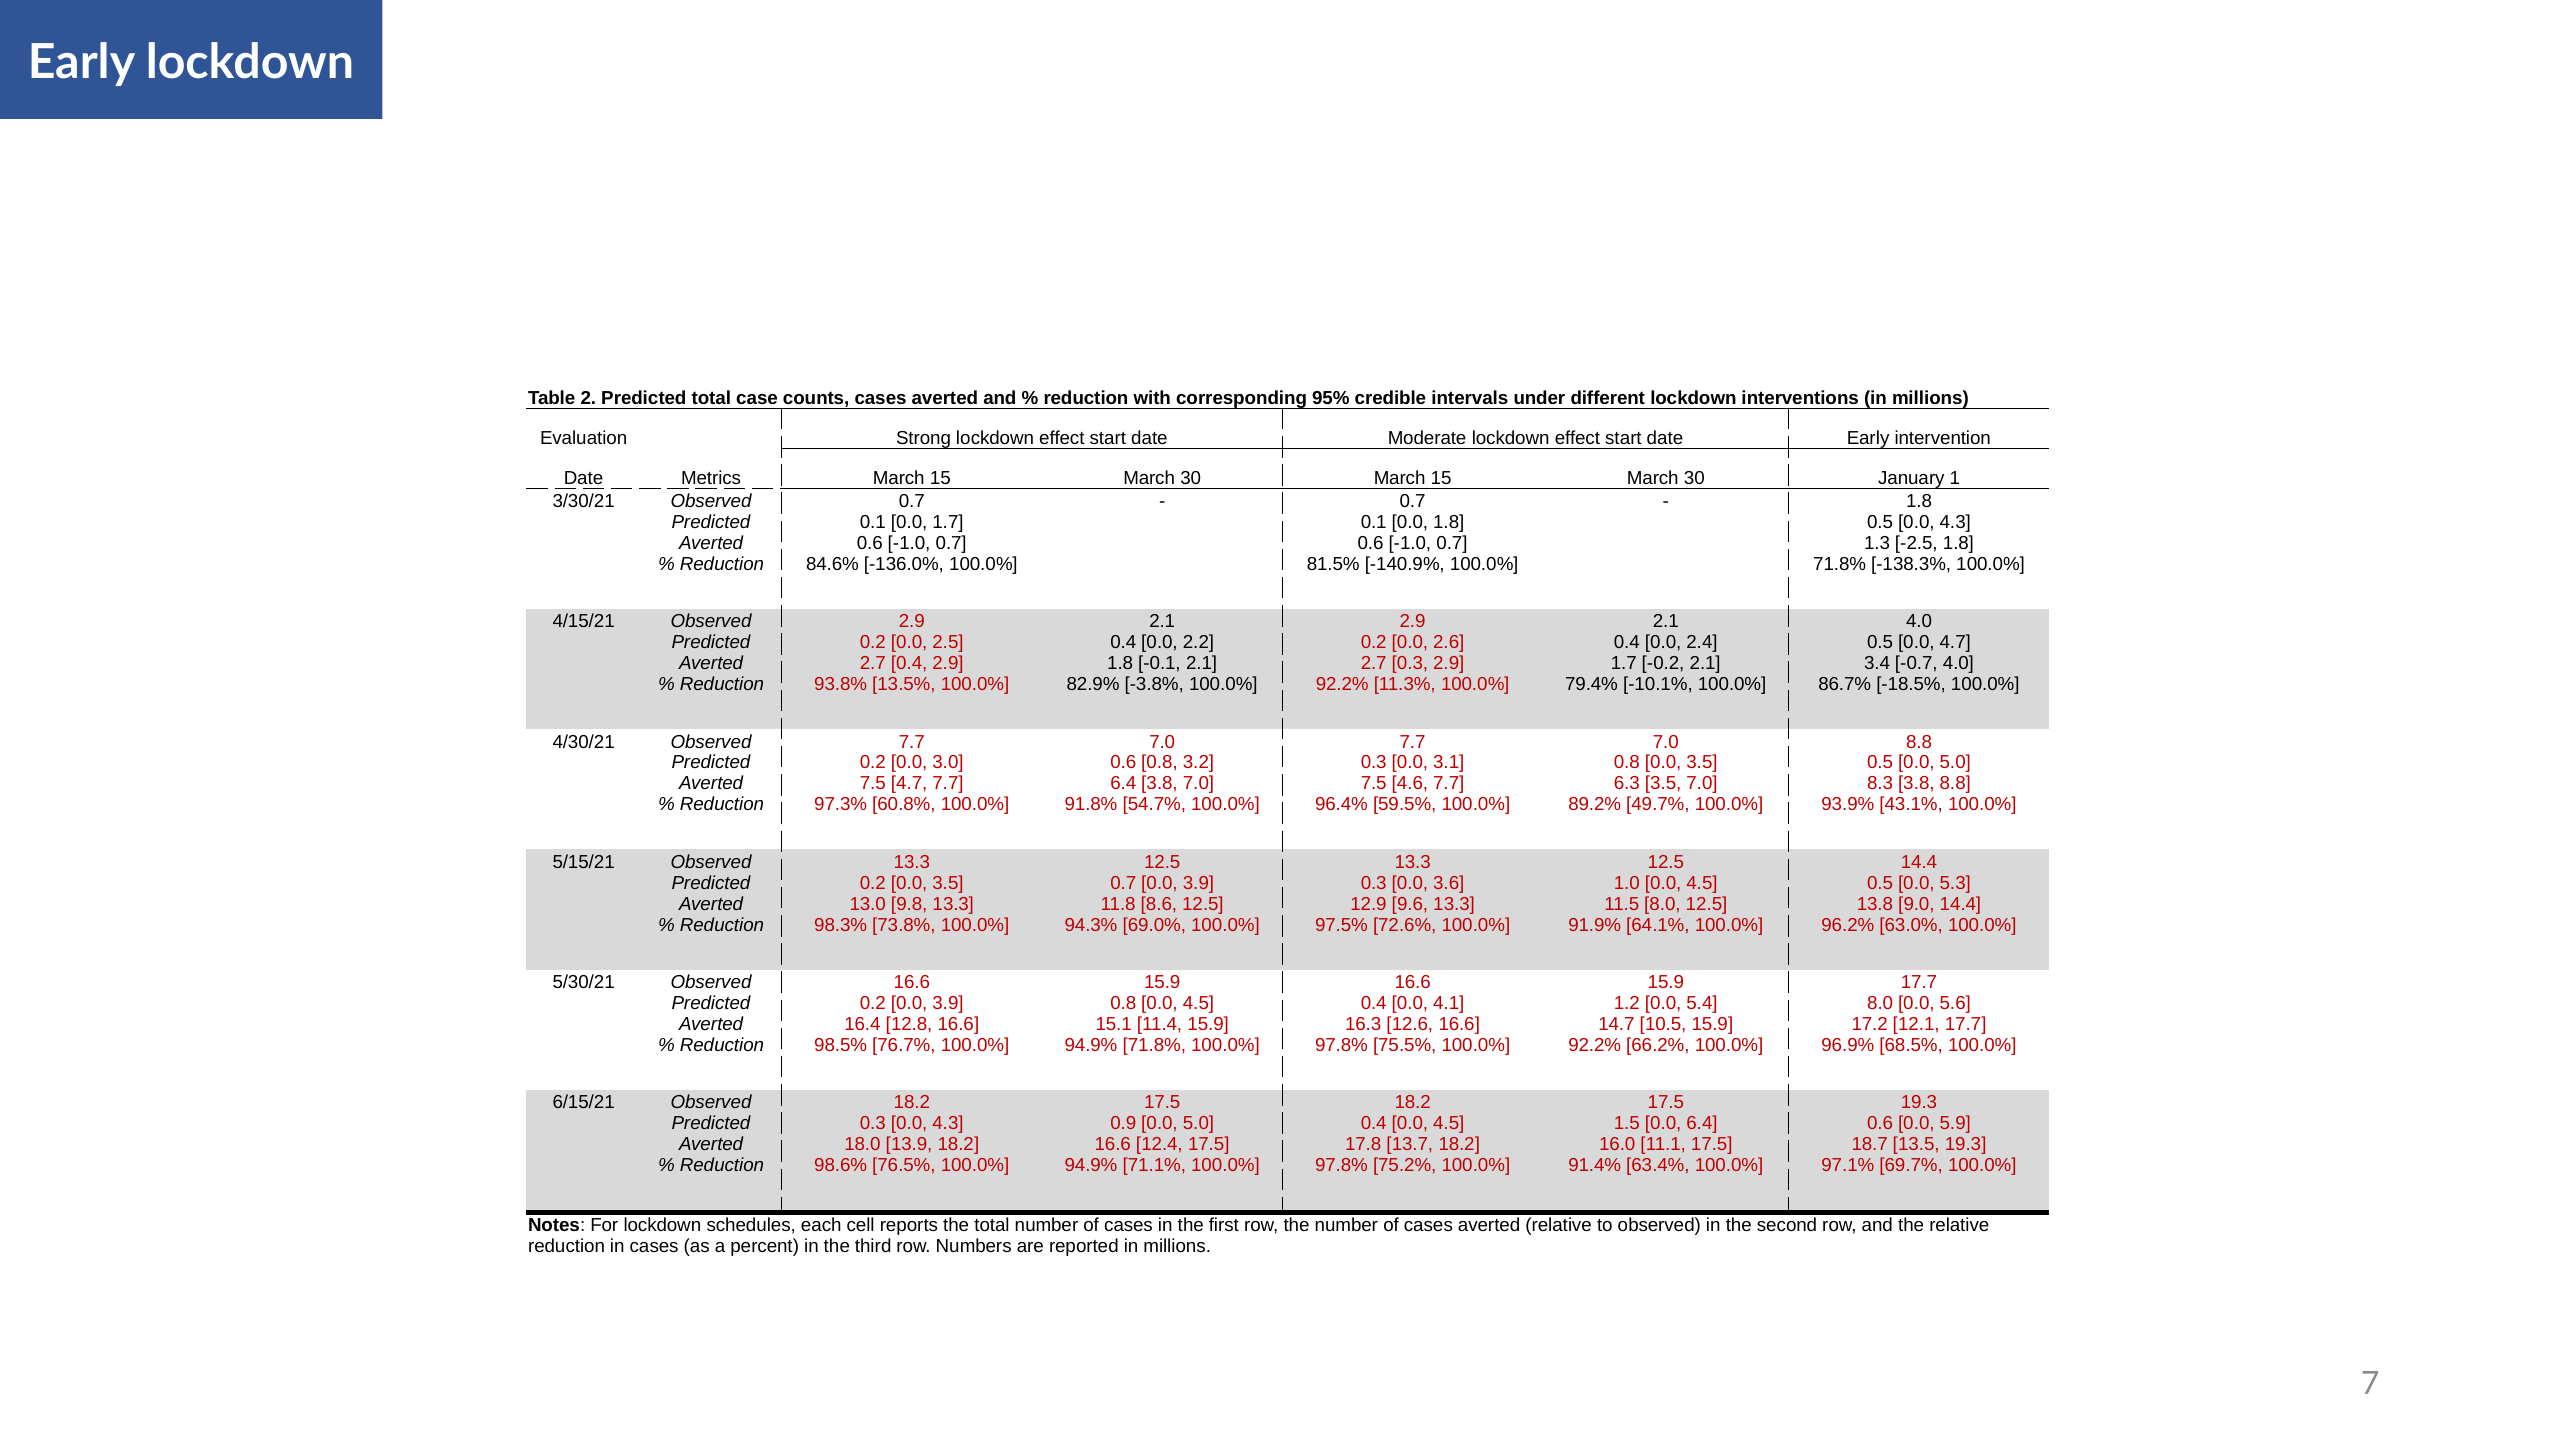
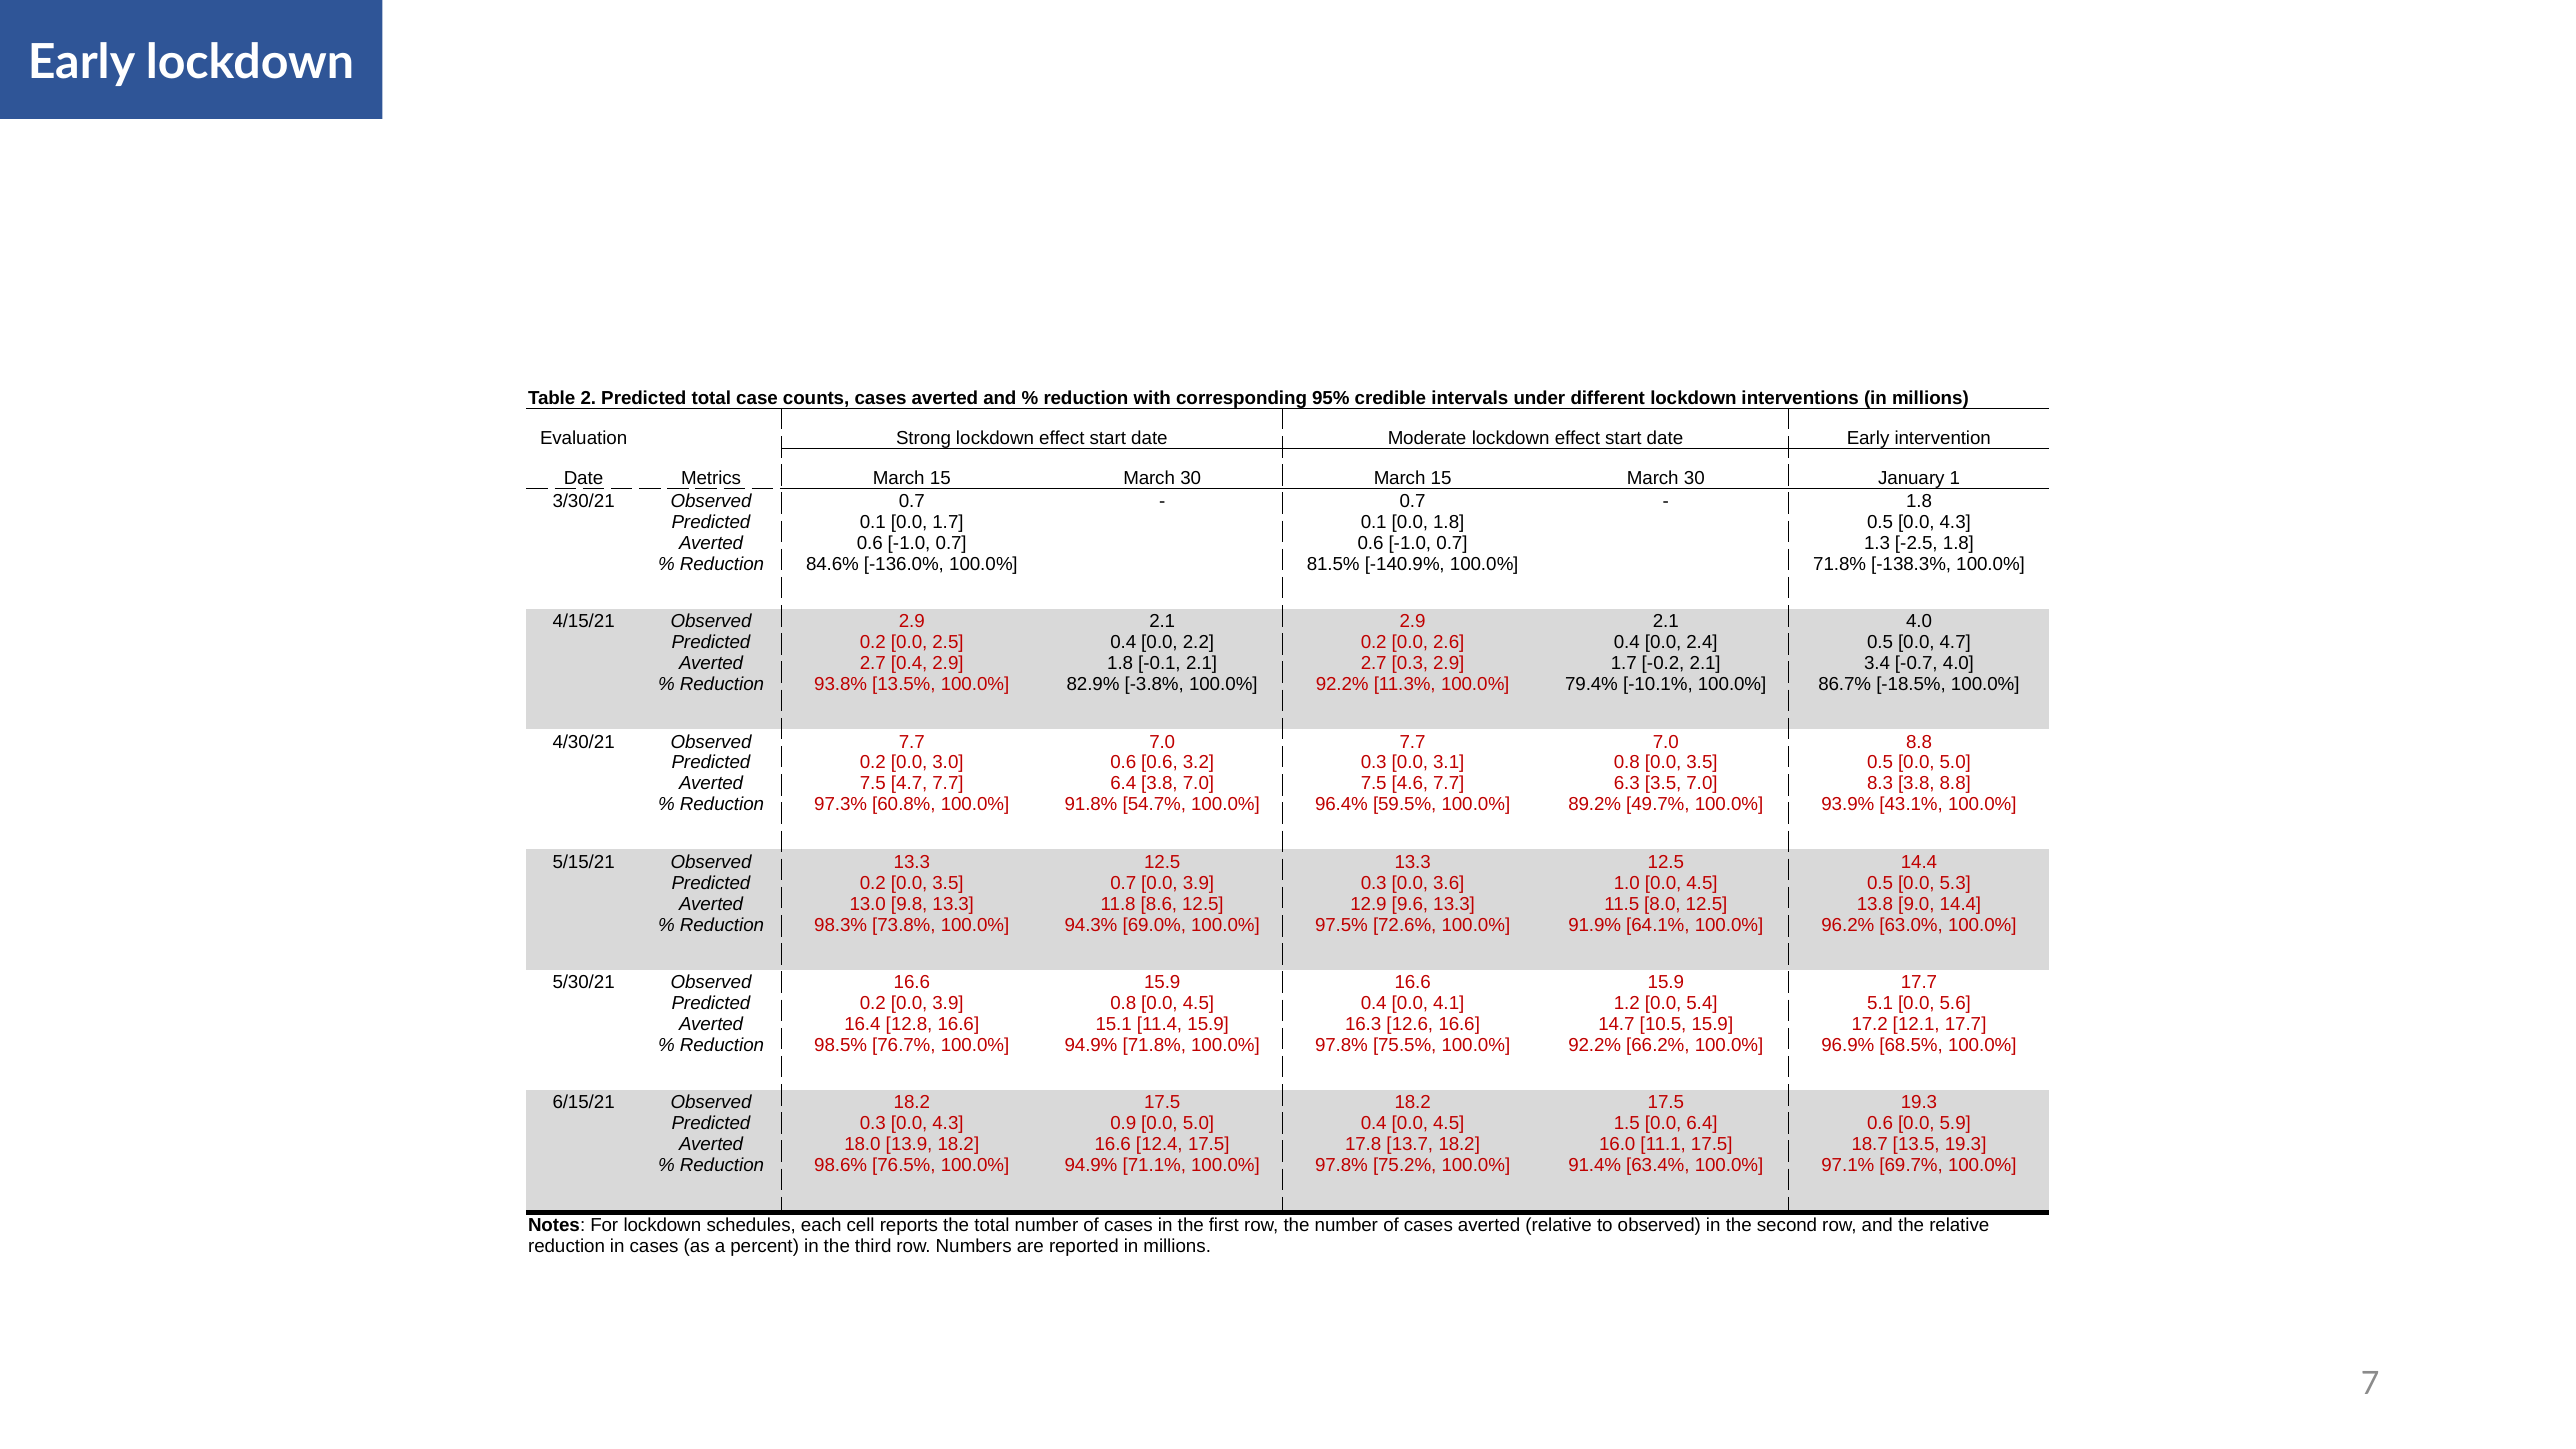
0.6 0.8: 0.8 -> 0.6 (1159, 763)
8.0: 8.0 -> 5.1 (1880, 1003)
